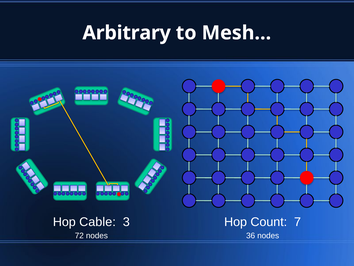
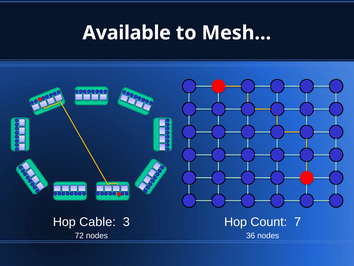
Arbitrary: Arbitrary -> Available (127, 33)
